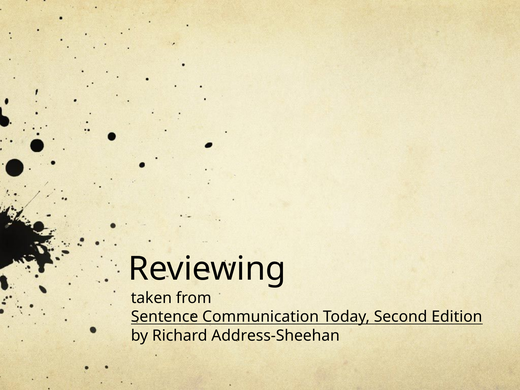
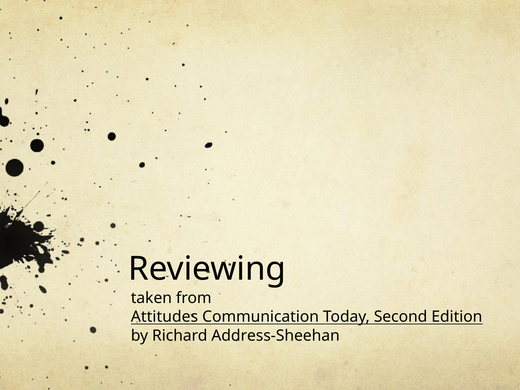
Sentence: Sentence -> Attitudes (164, 317)
